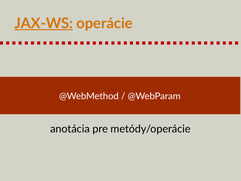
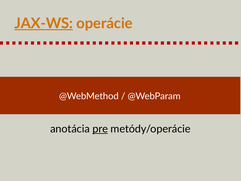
pre underline: none -> present (100, 129)
